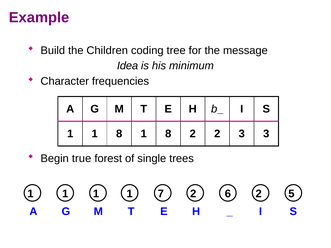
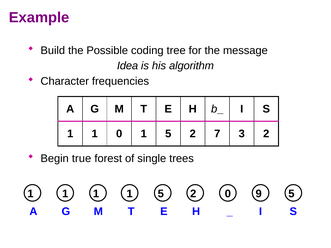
Children: Children -> Possible (107, 50)
minimum: minimum -> algorithm (192, 66)
8: 8 -> 0 (119, 134)
8: 8 -> 5 (168, 134)
2: 2 -> 7 (217, 134)
3 3: 3 -> 2 (266, 134)
7: 7 -> 5 (161, 194)
6: 6 -> 0 (228, 194)
1 2 2: 2 -> 9 (259, 194)
